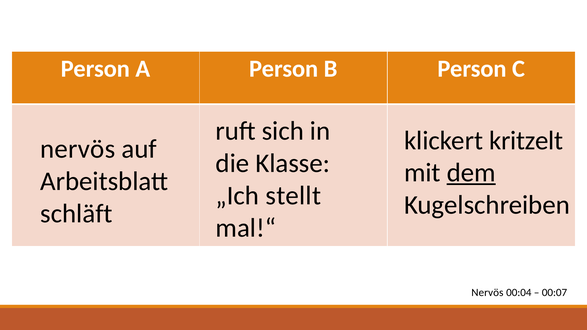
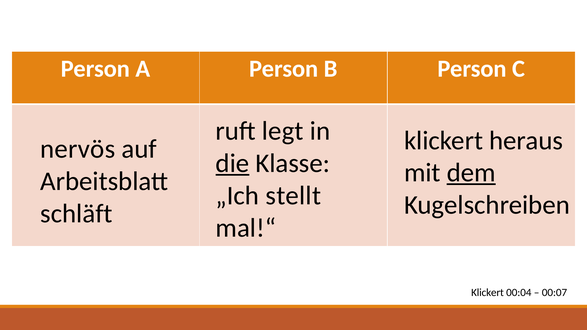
sich: sich -> legt (283, 131)
kritzelt: kritzelt -> heraus (526, 141)
die underline: none -> present (232, 163)
Nervös: Nervös -> Klickert (488, 293)
